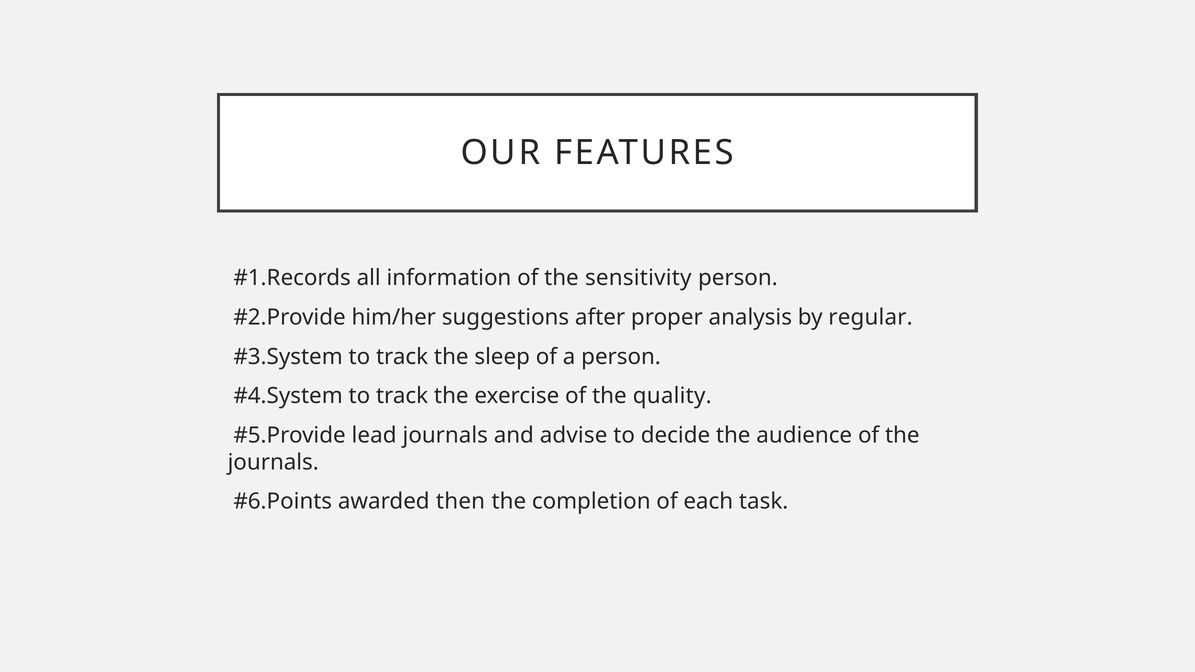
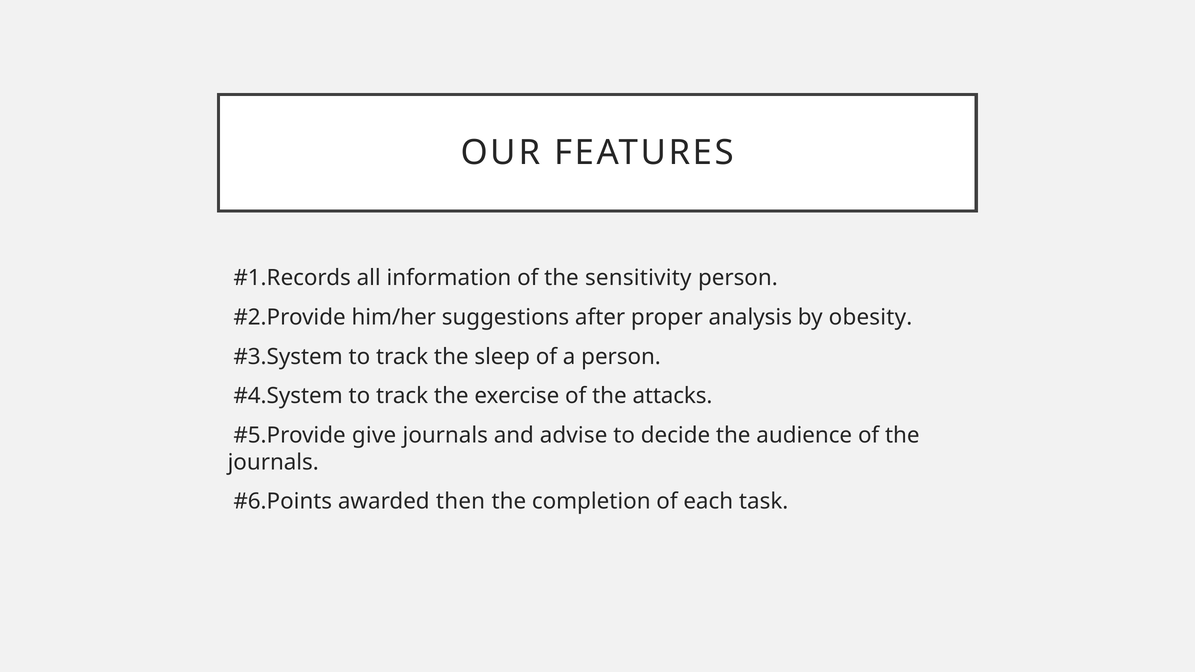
regular: regular -> obesity (871, 317)
quality: quality -> attacks (672, 396)
lead: lead -> give (374, 435)
